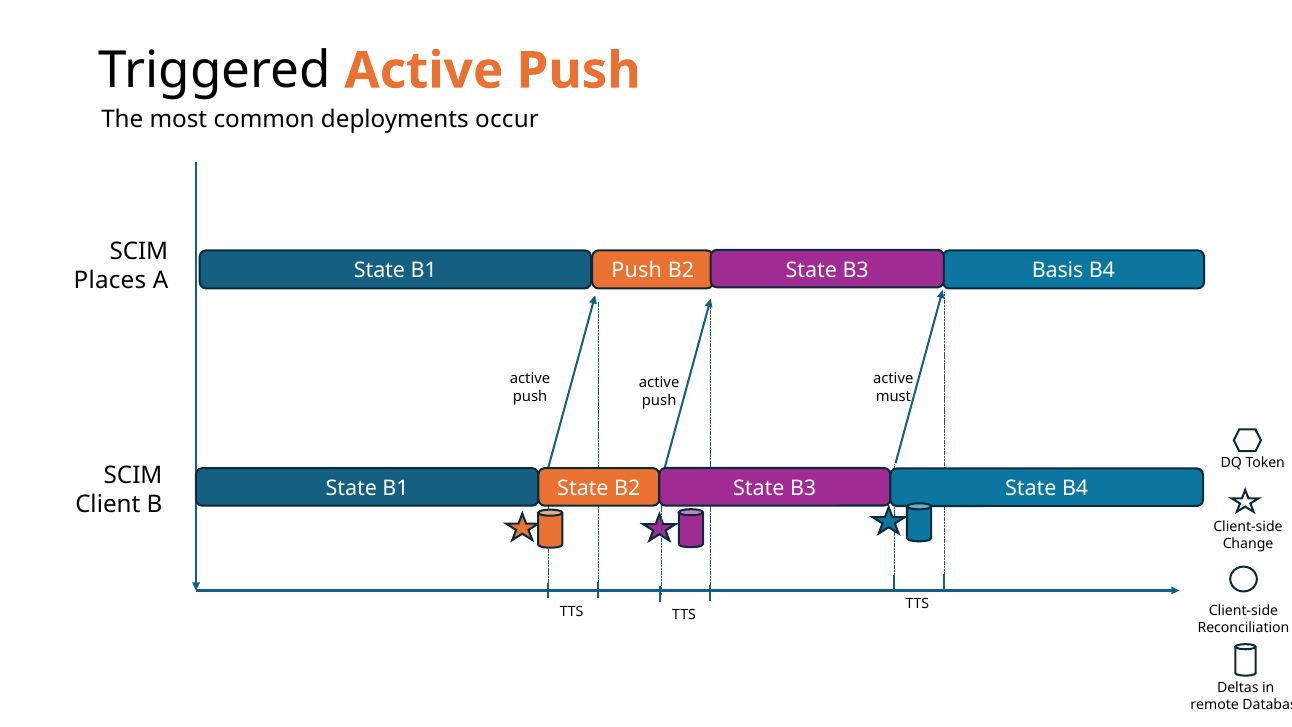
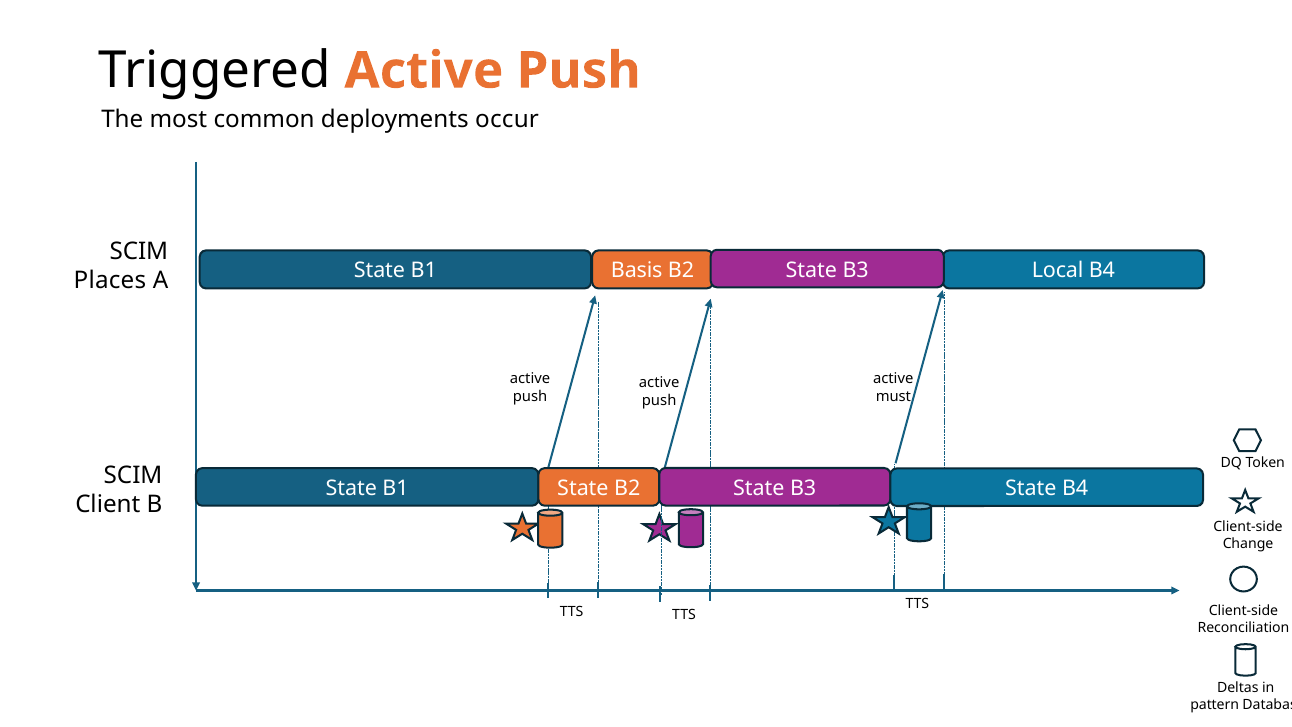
Push: Push -> Basis (637, 271)
Basis: Basis -> Local (1058, 271)
remote: remote -> pattern (1215, 705)
